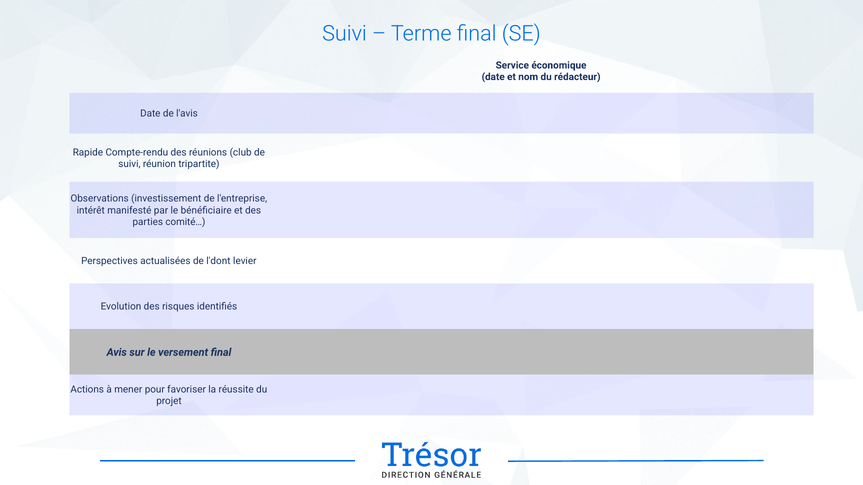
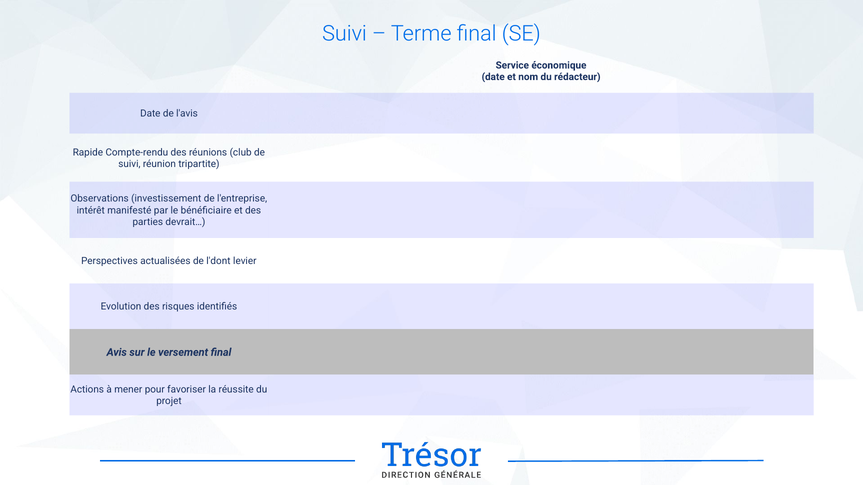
comité…: comité… -> devrait… (185, 222)
